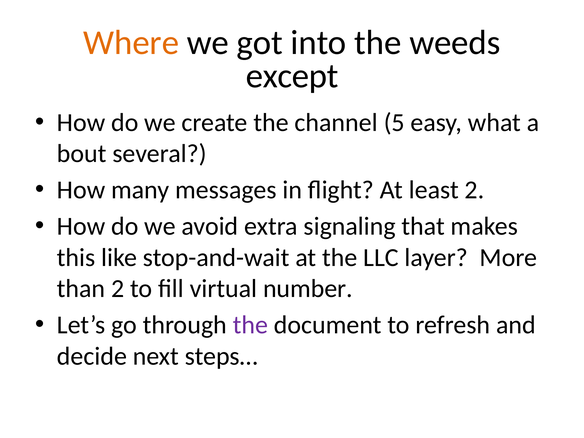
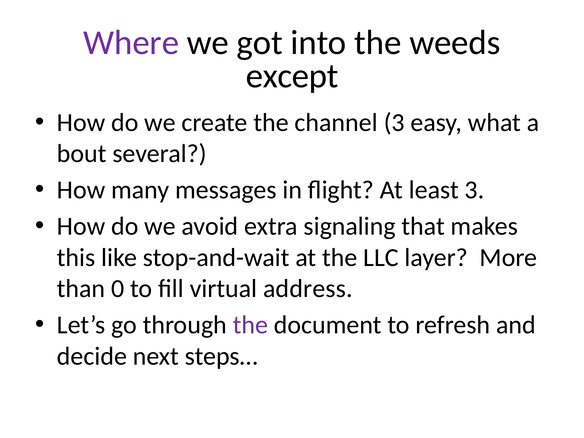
Where colour: orange -> purple (131, 43)
channel 5: 5 -> 3 (394, 123)
least 2: 2 -> 3 (474, 190)
than 2: 2 -> 0 (118, 289)
number: number -> address (308, 289)
